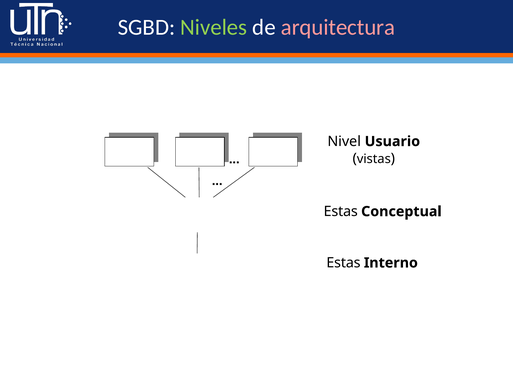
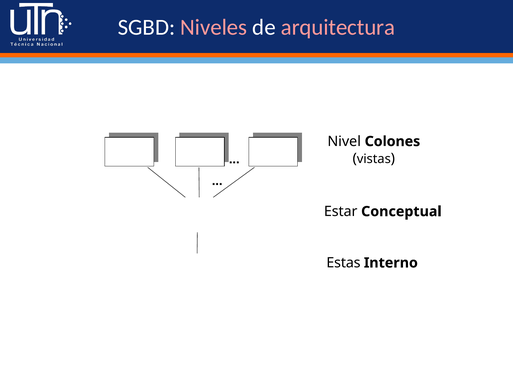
Niveles colour: light green -> pink (214, 27)
Usuario: Usuario -> Colones (392, 141)
Estas: Estas -> Estar (341, 211)
